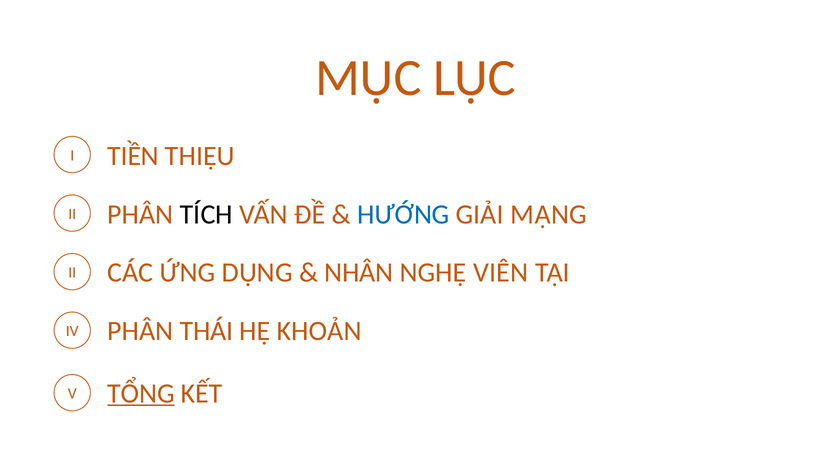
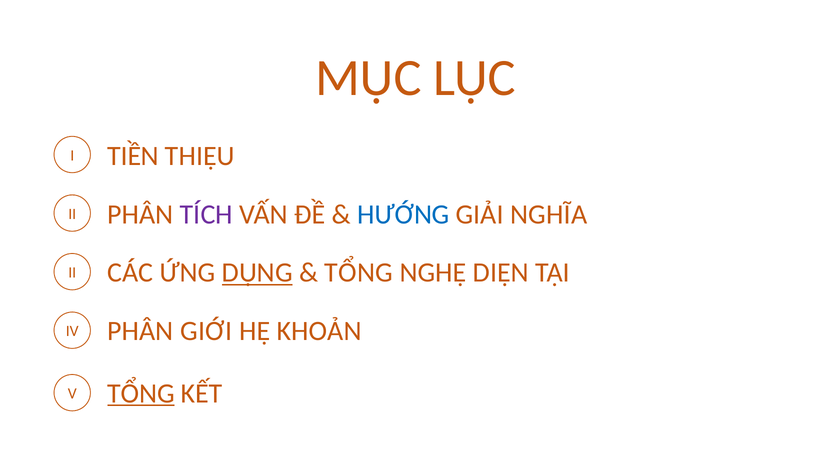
TÍCH colour: black -> purple (206, 214)
MẠNG: MẠNG -> NGHĨA (549, 214)
DỤNG underline: none -> present (257, 273)
NHÂN: NHÂN -> TỔNG (359, 273)
VIÊN: VIÊN -> DIỆN (501, 273)
THÁI: THÁI -> GIỚI (206, 331)
